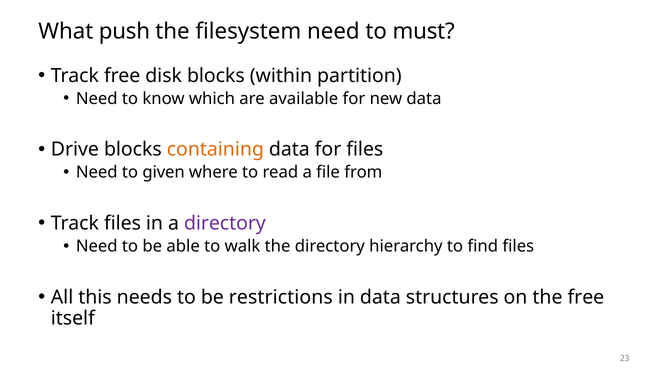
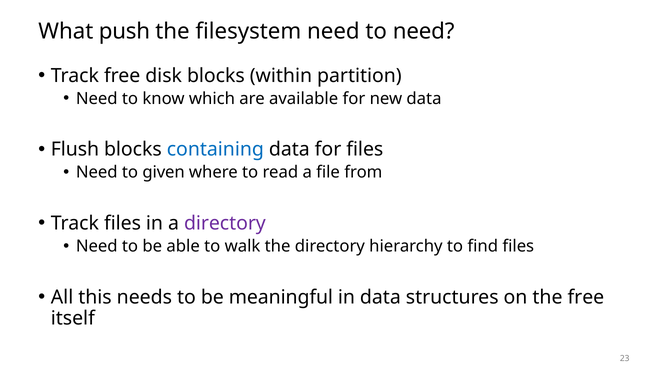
to must: must -> need (424, 31)
Drive: Drive -> Flush (75, 149)
containing colour: orange -> blue (215, 149)
restrictions: restrictions -> meaningful (281, 297)
